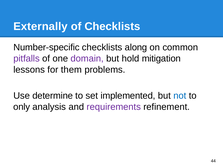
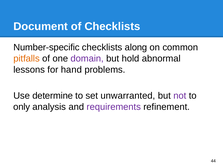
Externally: Externally -> Document (41, 26)
pitfalls colour: purple -> orange (27, 59)
mitigation: mitigation -> abnormal (161, 59)
them: them -> hand (71, 70)
implemented: implemented -> unwarranted (128, 96)
not colour: blue -> purple (180, 96)
